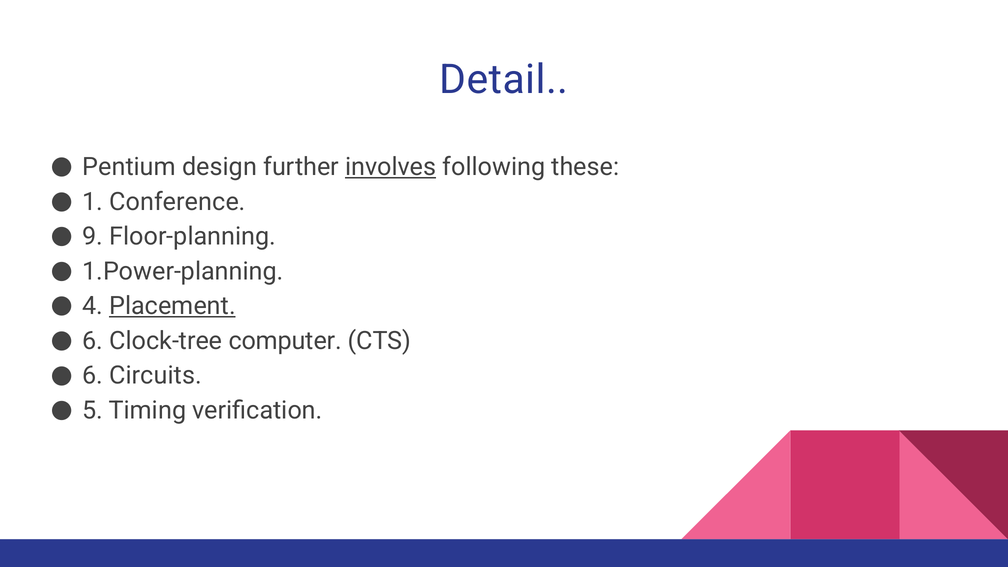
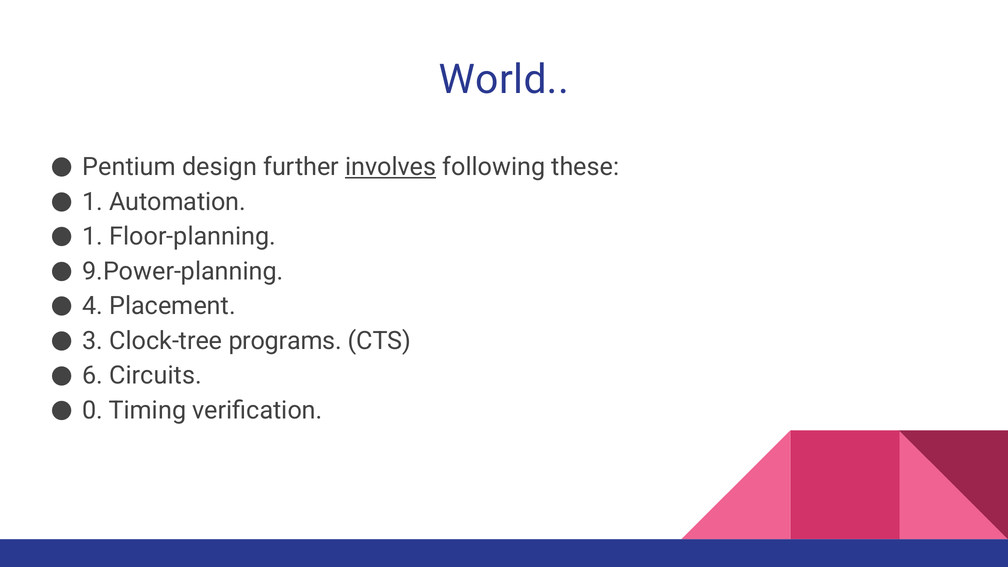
Detail: Detail -> World (504, 80)
Conference: Conference -> Automation (177, 202)
9: 9 -> 1 (93, 237)
1.Power-planning: 1.Power-planning -> 9.Power-planning (183, 271)
Placement underline: present -> none (172, 306)
6: 6 -> 3 (93, 341)
computer: computer -> programs (285, 341)
5: 5 -> 0 (93, 410)
